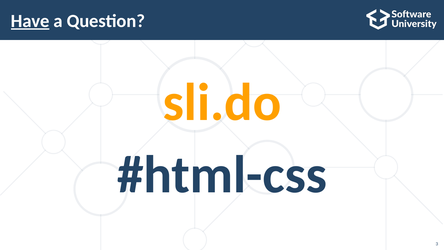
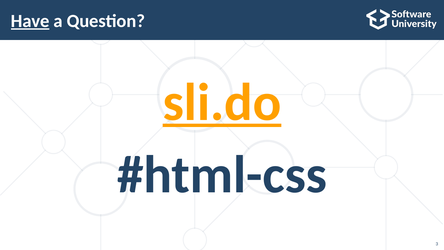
sli.do underline: none -> present (222, 102)
